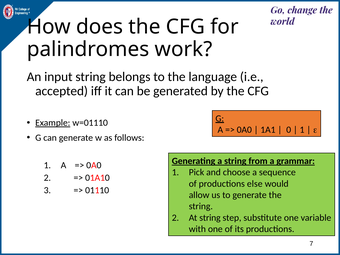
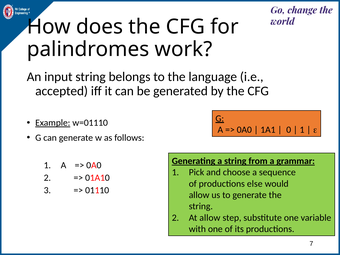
At string: string -> allow (210, 218)
